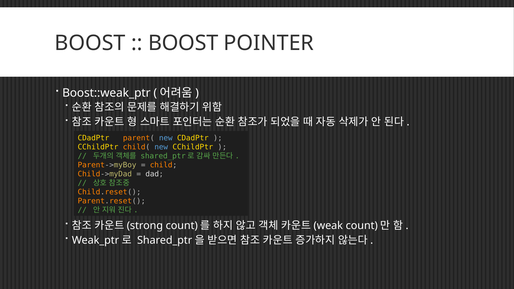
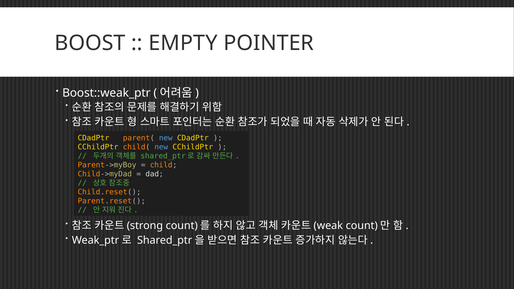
BOOST: BOOST -> EMPTY (183, 43)
